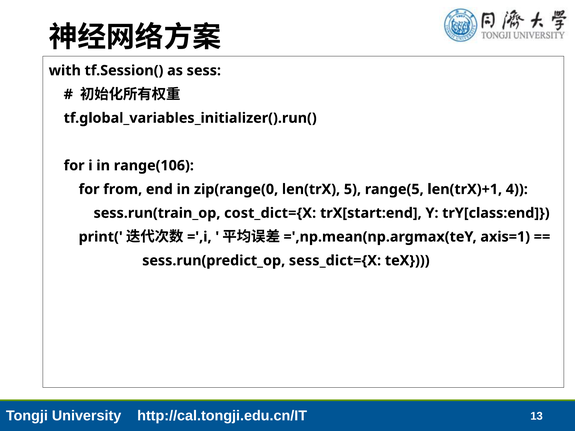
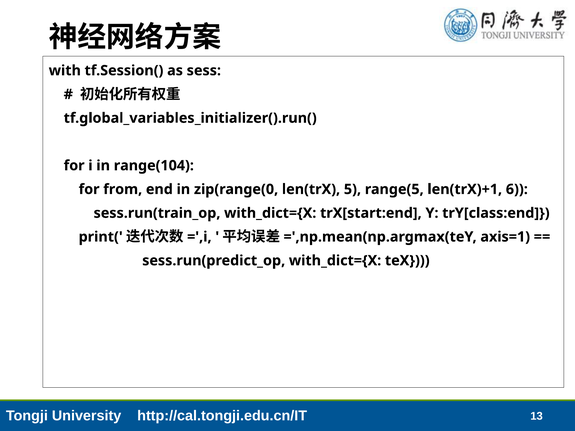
range(106: range(106 -> range(104 (154, 166)
4: 4 -> 6 (517, 189)
sess.run(train_op cost_dict={X: cost_dict={X -> with_dict={X (270, 213)
sess.run(predict_op sess_dict={X: sess_dict={X -> with_dict={X (335, 261)
